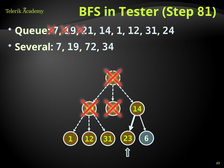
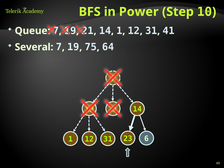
Tester: Tester -> Power (139, 12)
81: 81 -> 10 (205, 12)
24: 24 -> 41 (169, 31)
72: 72 -> 75 (91, 47)
34: 34 -> 64 (108, 47)
